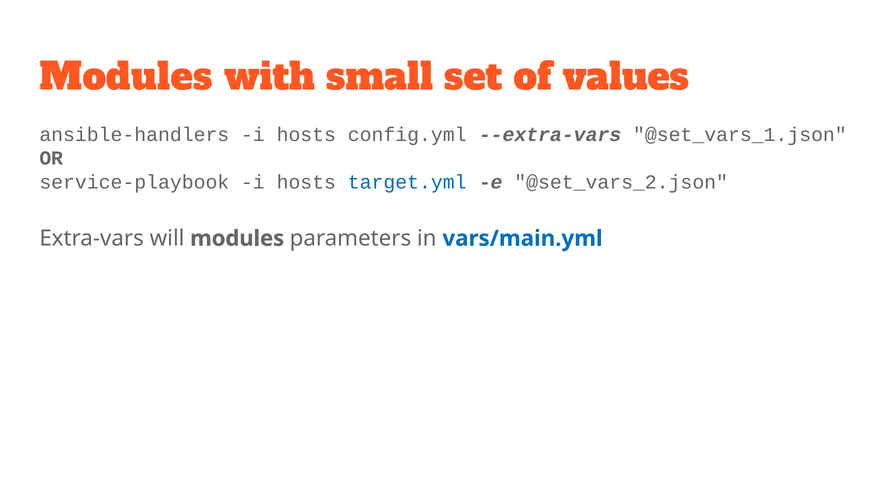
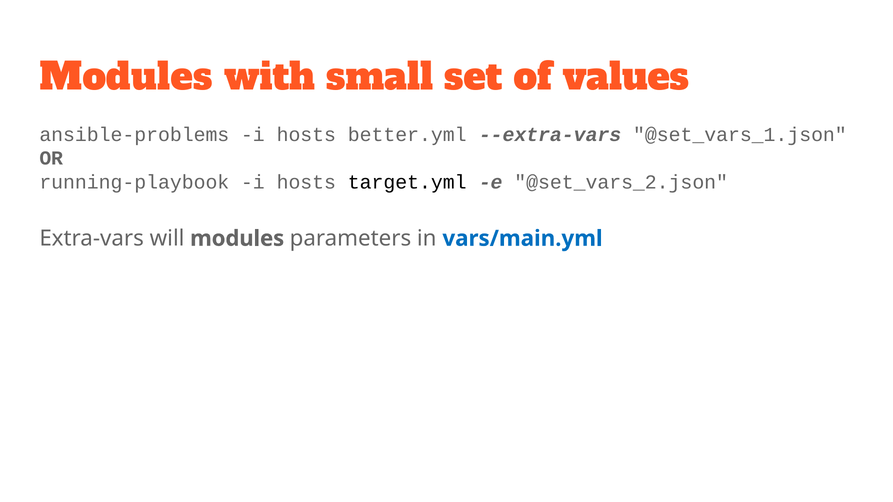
ansible-handlers: ansible-handlers -> ansible-problems (134, 135)
config.yml: config.yml -> better.yml (407, 135)
service-playbook: service-playbook -> running-playbook (134, 182)
target.yml colour: blue -> black (407, 182)
